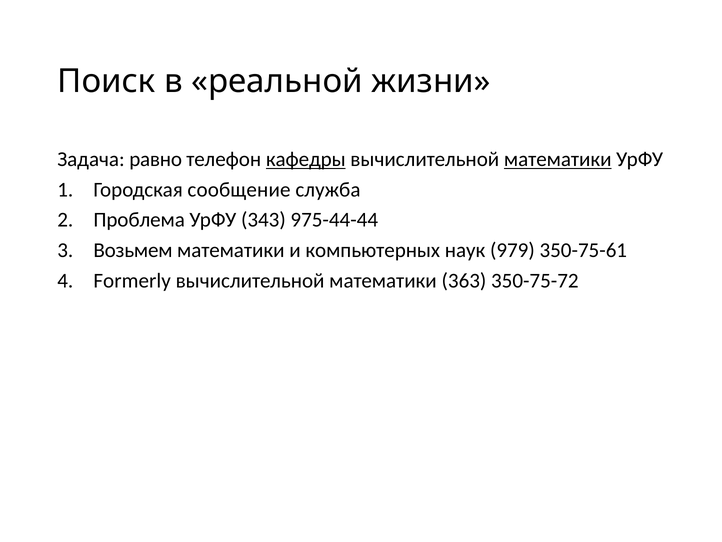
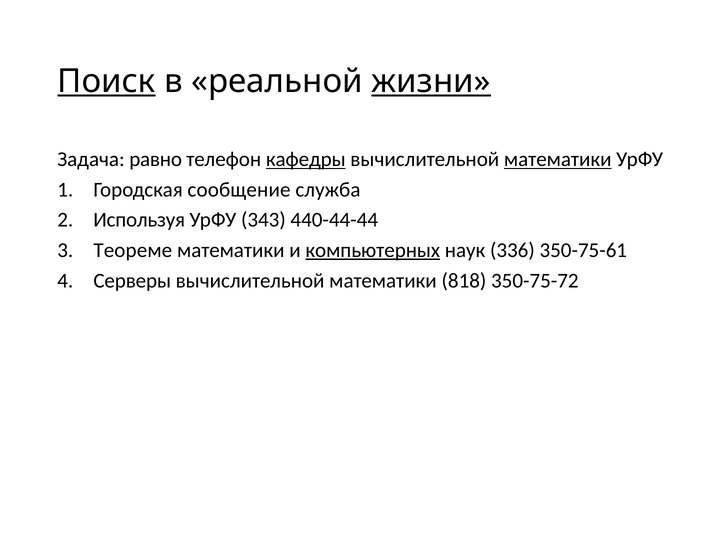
Поиск underline: none -> present (106, 81)
жизни underline: none -> present (431, 81)
Проблема: Проблема -> Используя (139, 220)
975-44-44: 975-44-44 -> 440-44-44 (334, 220)
Возьмем: Возьмем -> Теореме (133, 250)
компьютерных underline: none -> present (373, 250)
979: 979 -> 336 (512, 250)
Formerly: Formerly -> Серверы (132, 280)
363: 363 -> 818 (464, 280)
